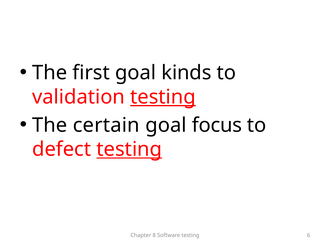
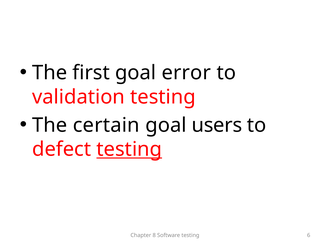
kinds: kinds -> error (186, 73)
testing underline: present -> none (163, 97)
focus: focus -> users (217, 125)
